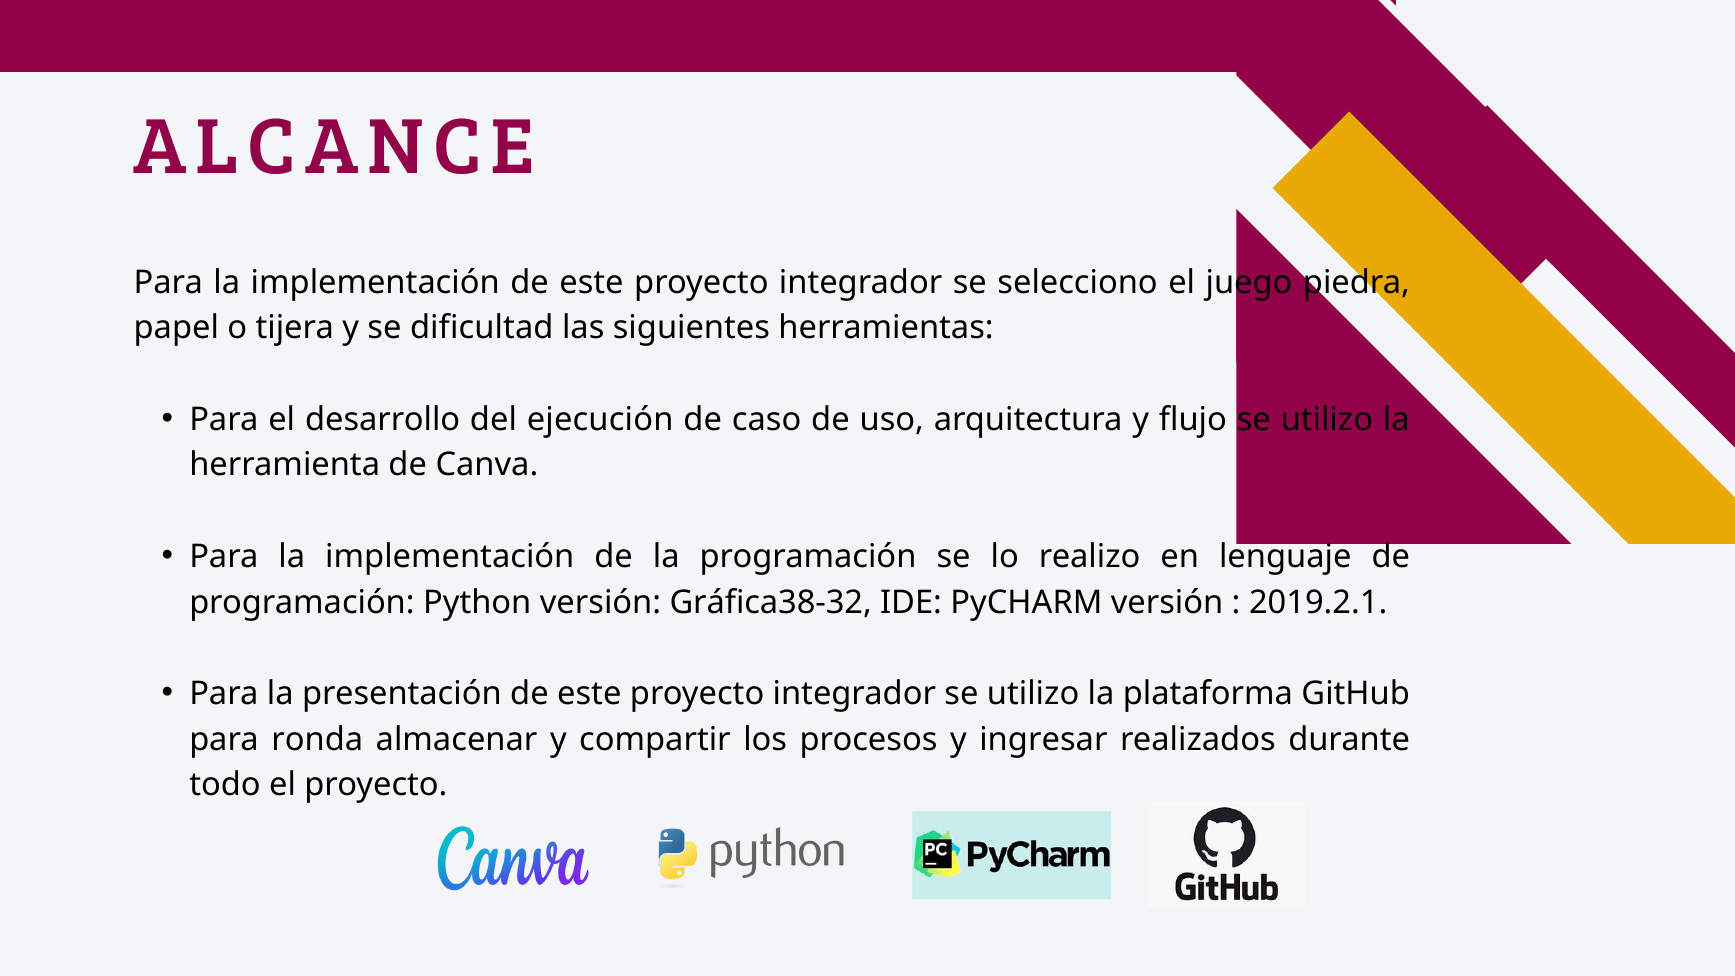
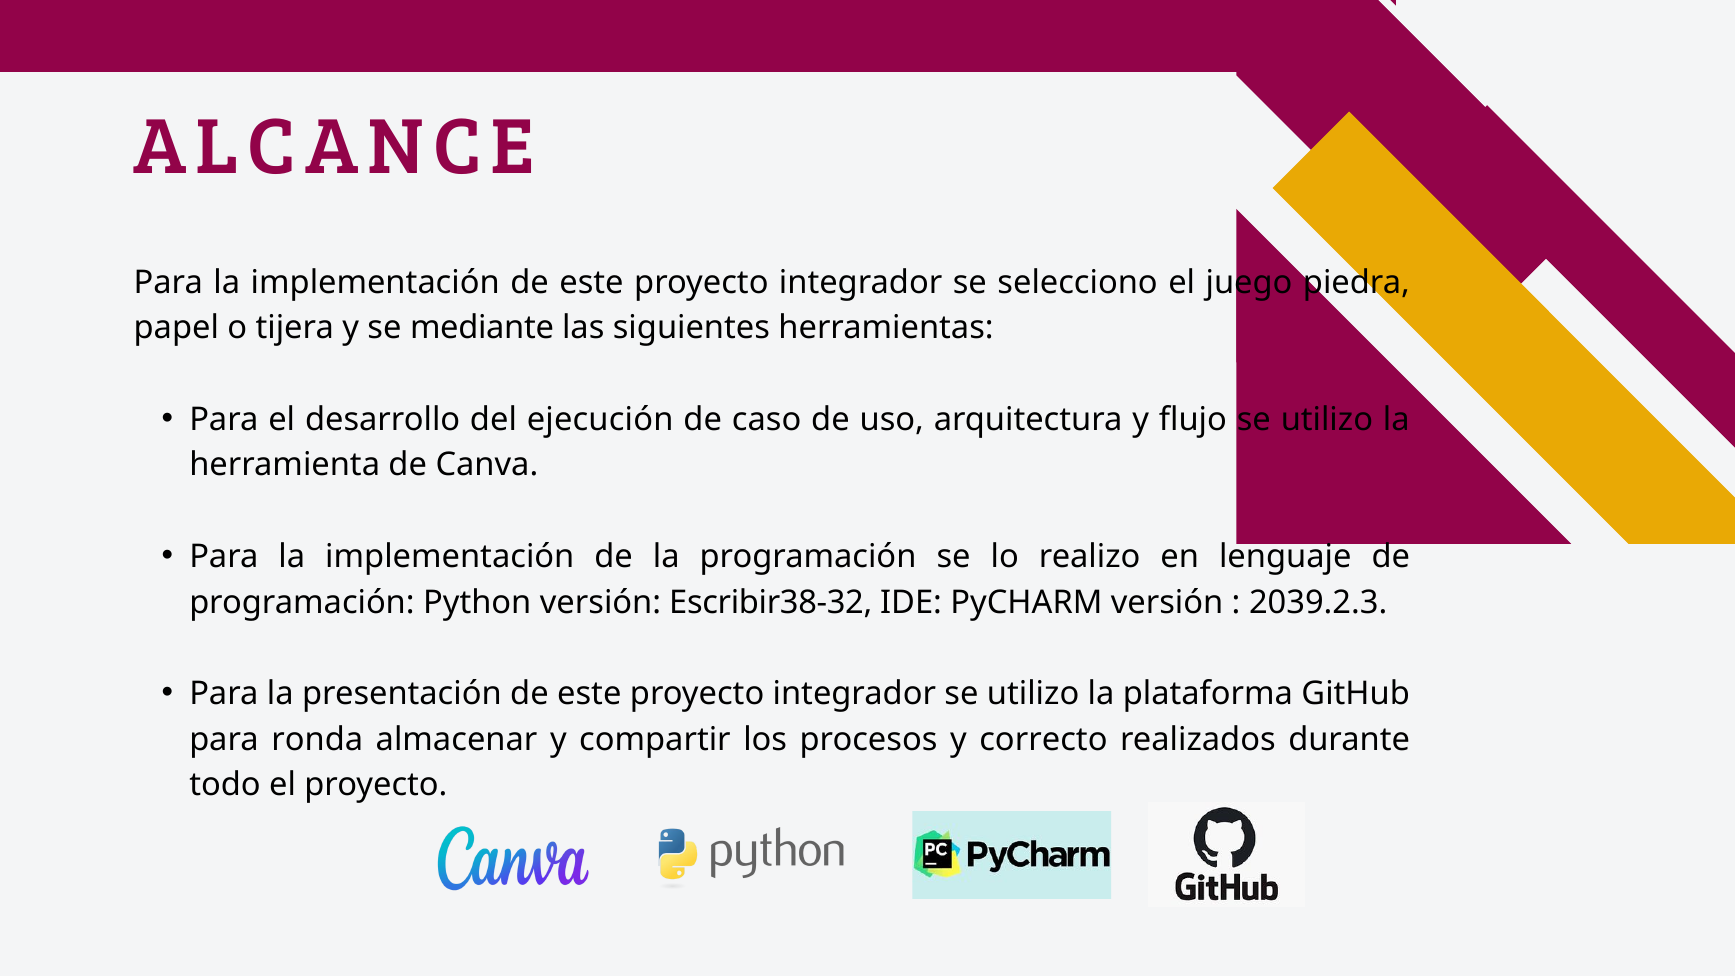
dificultad: dificultad -> mediante (482, 328)
Gráfica38-32: Gráfica38-32 -> Escribir38-32 (771, 602)
2019.2.1: 2019.2.1 -> 2039.2.3 (1318, 602)
ingresar: ingresar -> correcto (1043, 739)
